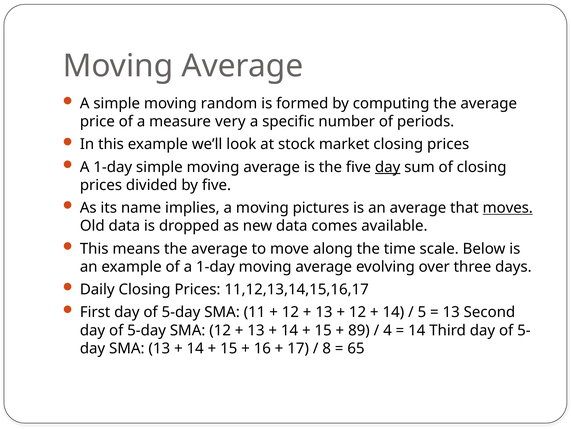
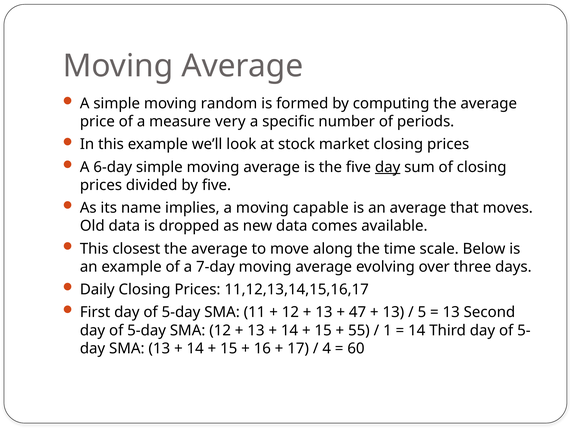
1-day: 1-day -> 6-day (113, 167)
pictures: pictures -> capable (321, 208)
moves underline: present -> none (508, 208)
means: means -> closest (136, 248)
of a 1-day: 1-day -> 7-day (215, 266)
12: 12 -> 47 (358, 312)
14: 14 -> 13 (393, 312)
89: 89 -> 55 (359, 330)
4: 4 -> 1 (387, 330)
8: 8 -> 4 (327, 348)
65: 65 -> 60 (356, 348)
